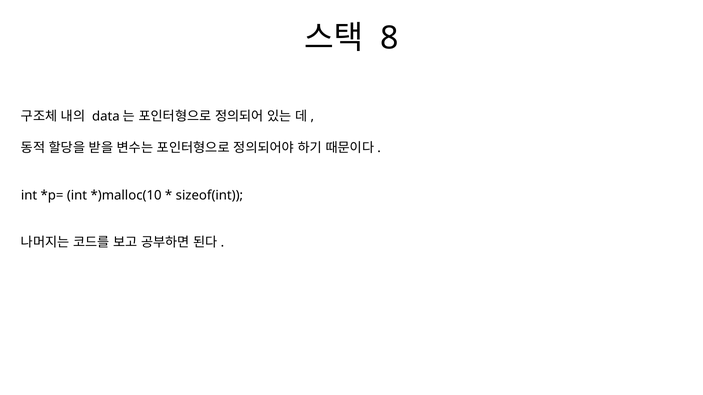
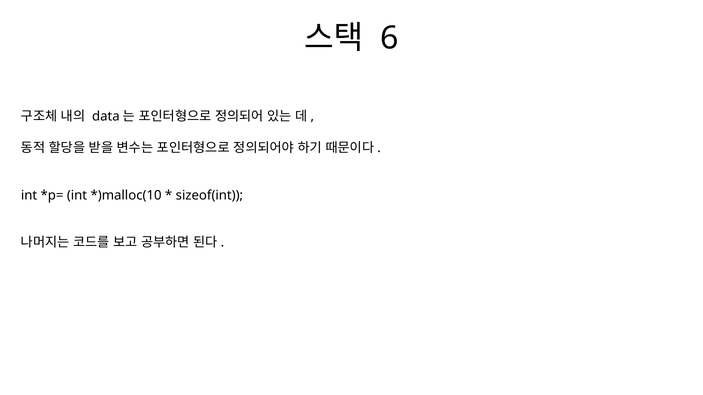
8: 8 -> 6 (390, 38)
